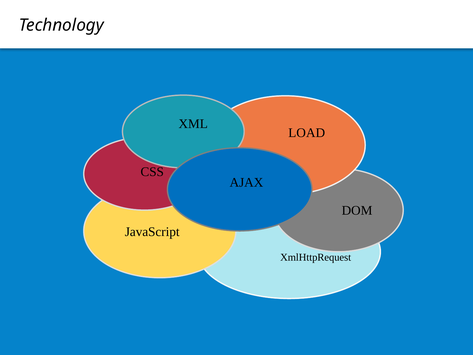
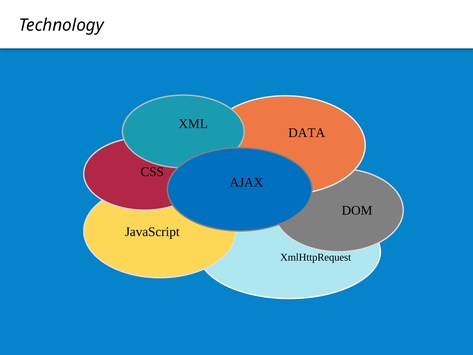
LOAD: LOAD -> DATA (307, 133)
